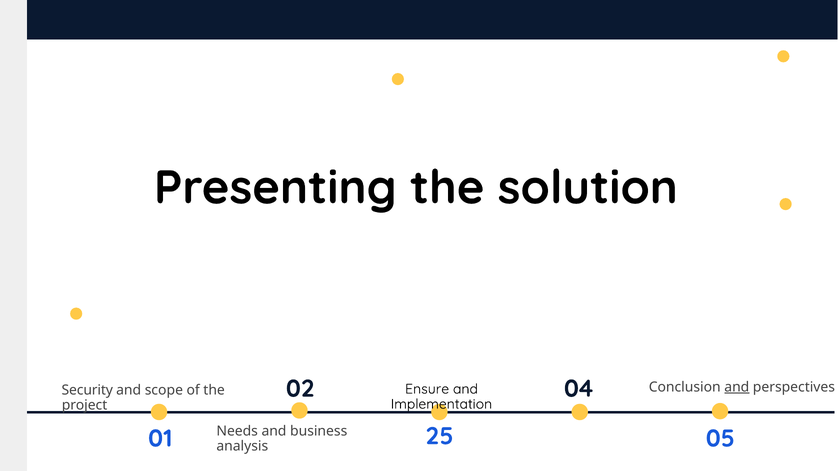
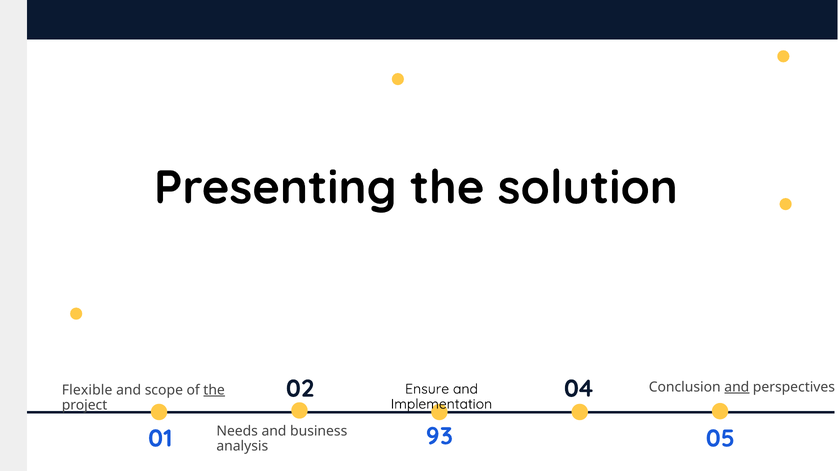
Security: Security -> Flexible (87, 390)
the underline: none -> present (214, 390)
25: 25 -> 93 (439, 436)
